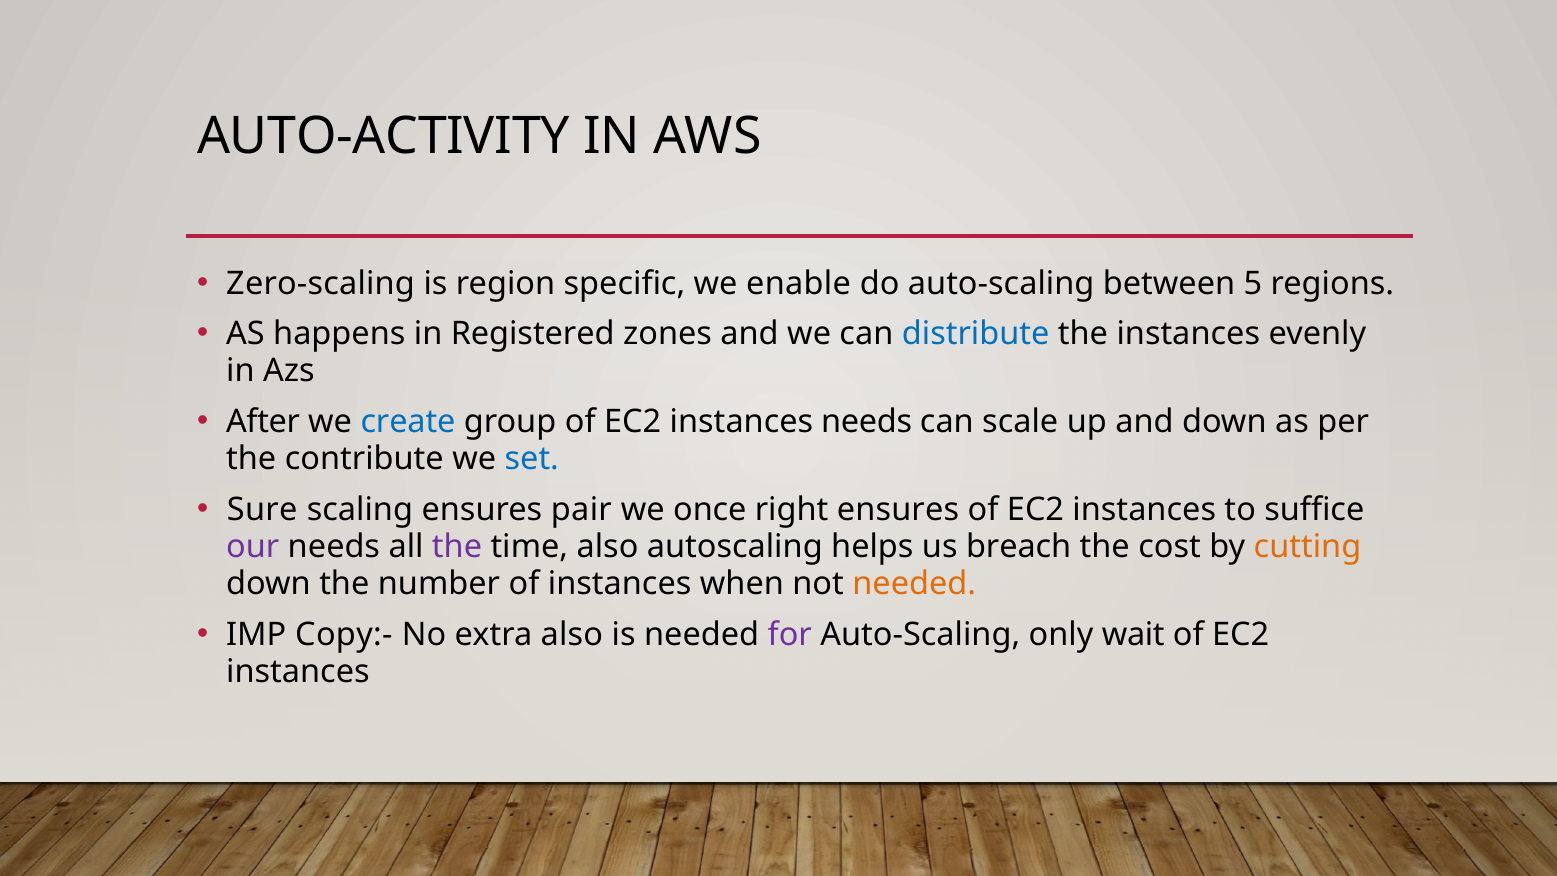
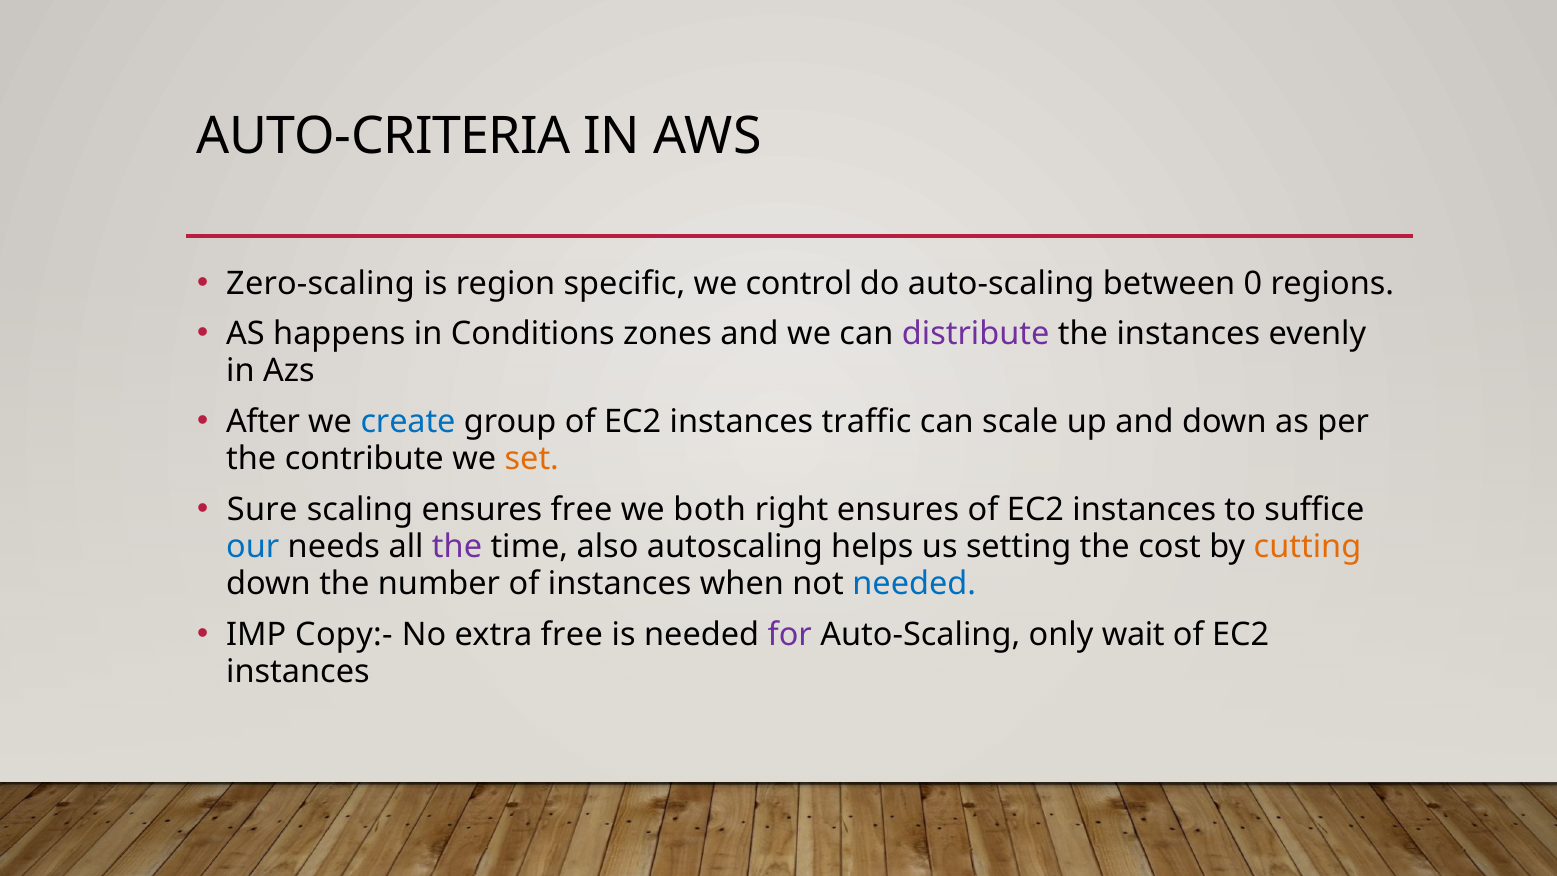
AUTO-ACTIVITY: AUTO-ACTIVITY -> AUTO-CRITERIA (384, 136)
enable: enable -> control (799, 283)
5: 5 -> 0 (1253, 283)
Registered: Registered -> Conditions (533, 334)
distribute colour: blue -> purple (976, 334)
instances needs: needs -> traffic (867, 421)
set colour: blue -> orange (532, 459)
ensures pair: pair -> free (581, 509)
once: once -> both (710, 509)
our colour: purple -> blue (253, 547)
breach: breach -> setting (1019, 547)
needed colour: orange -> blue (914, 584)
extra also: also -> free (572, 634)
